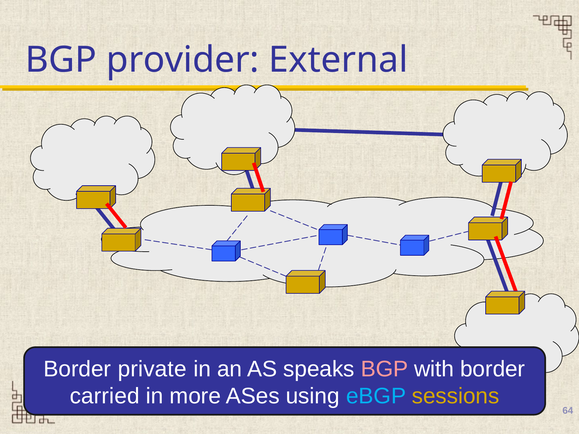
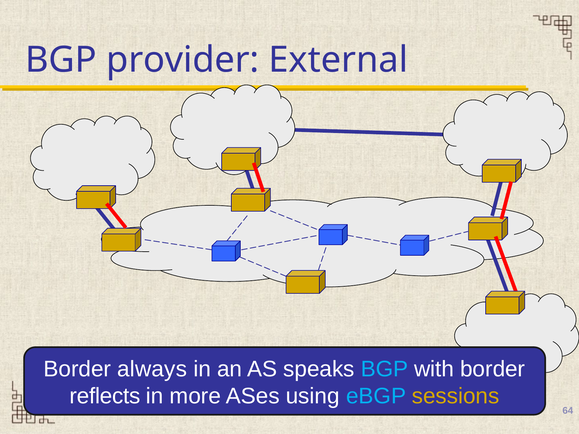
private: private -> always (152, 369)
BGP colour: pink -> light blue (384, 369)
carried: carried -> reflects (105, 396)
